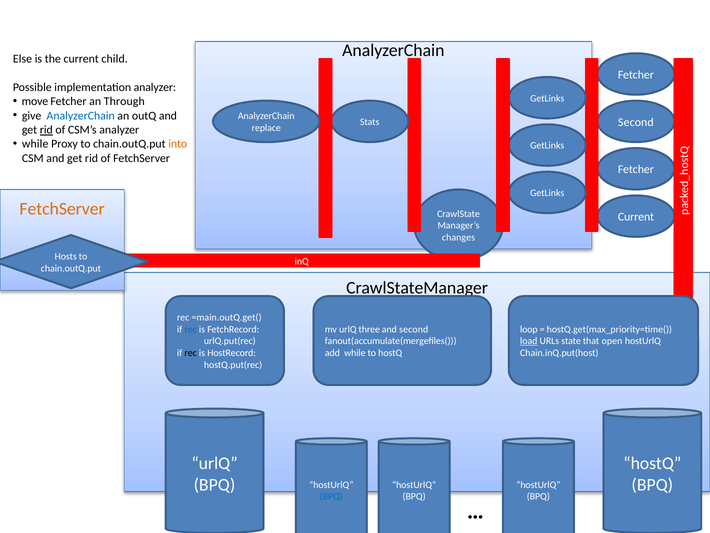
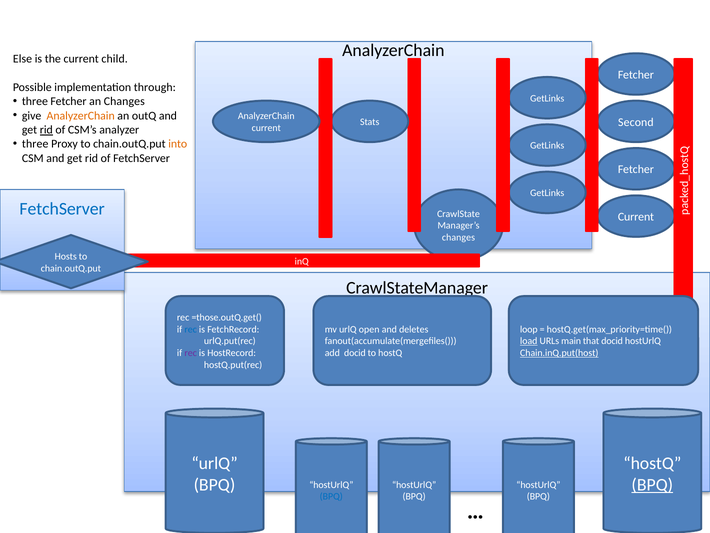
implementation analyzer: analyzer -> through (155, 87)
move: move -> three (35, 101)
an Through: Through -> Changes (124, 101)
AnalyzerChain colour: blue -> orange (81, 116)
replace: replace -> current (266, 128)
while: while -> three (35, 144)
FetchServer colour: orange -> blue (62, 209)
=main.outQ.get(: =main.outQ.get( -> =those.outQ.get( (227, 317)
three: three -> open (369, 329)
and second: second -> deletes (414, 329)
state: state -> main (571, 341)
that open: open -> docid (612, 341)
rec colour: black -> purple (191, 353)
add while: while -> docid (355, 353)
Chain.inQ.put(host underline: none -> present (559, 353)
BPQ underline: none -> present (652, 484)
